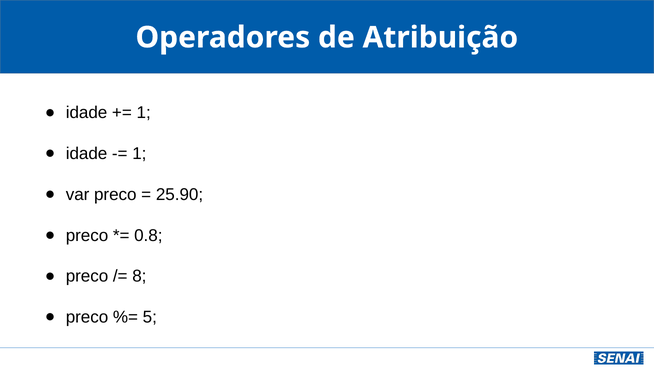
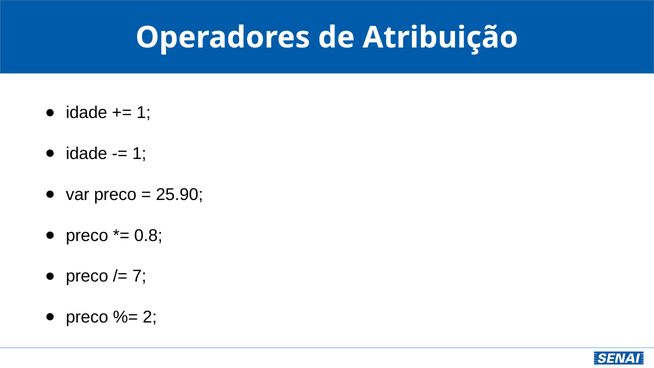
8: 8 -> 7 (139, 276)
5: 5 -> 2 (150, 317)
